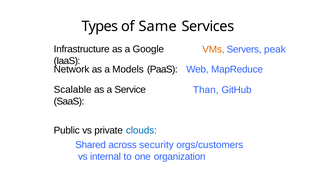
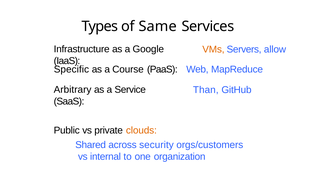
peak: peak -> allow (275, 50)
Network: Network -> Specific (71, 70)
Models: Models -> Course (128, 70)
Scalable: Scalable -> Arbitrary (73, 90)
clouds colour: blue -> orange (141, 131)
